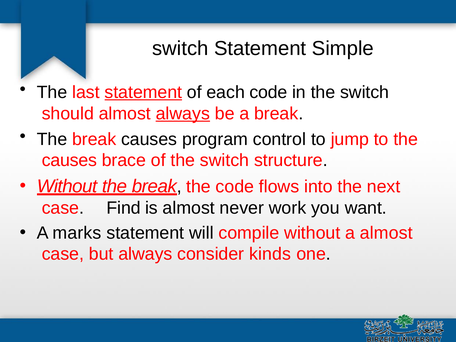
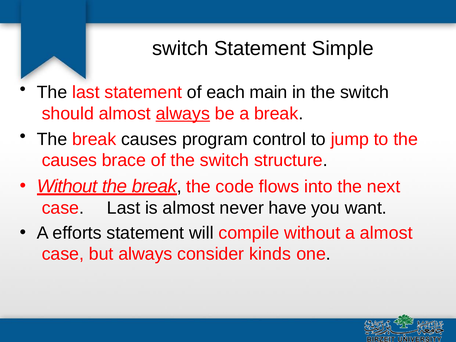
statement underline: present -> none (143, 92)
each code: code -> main (269, 92)
case Find: Find -> Last (124, 208)
work: work -> have (288, 208)
marks: marks -> efforts (77, 233)
